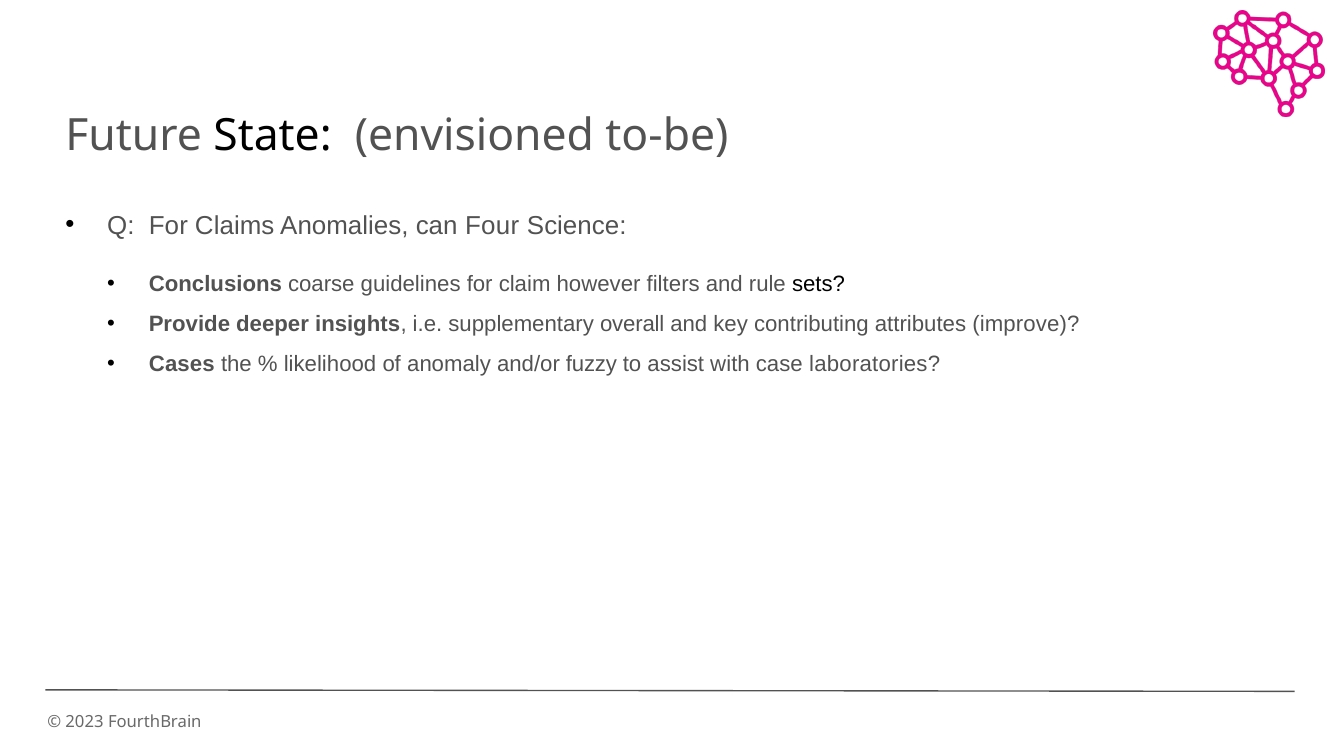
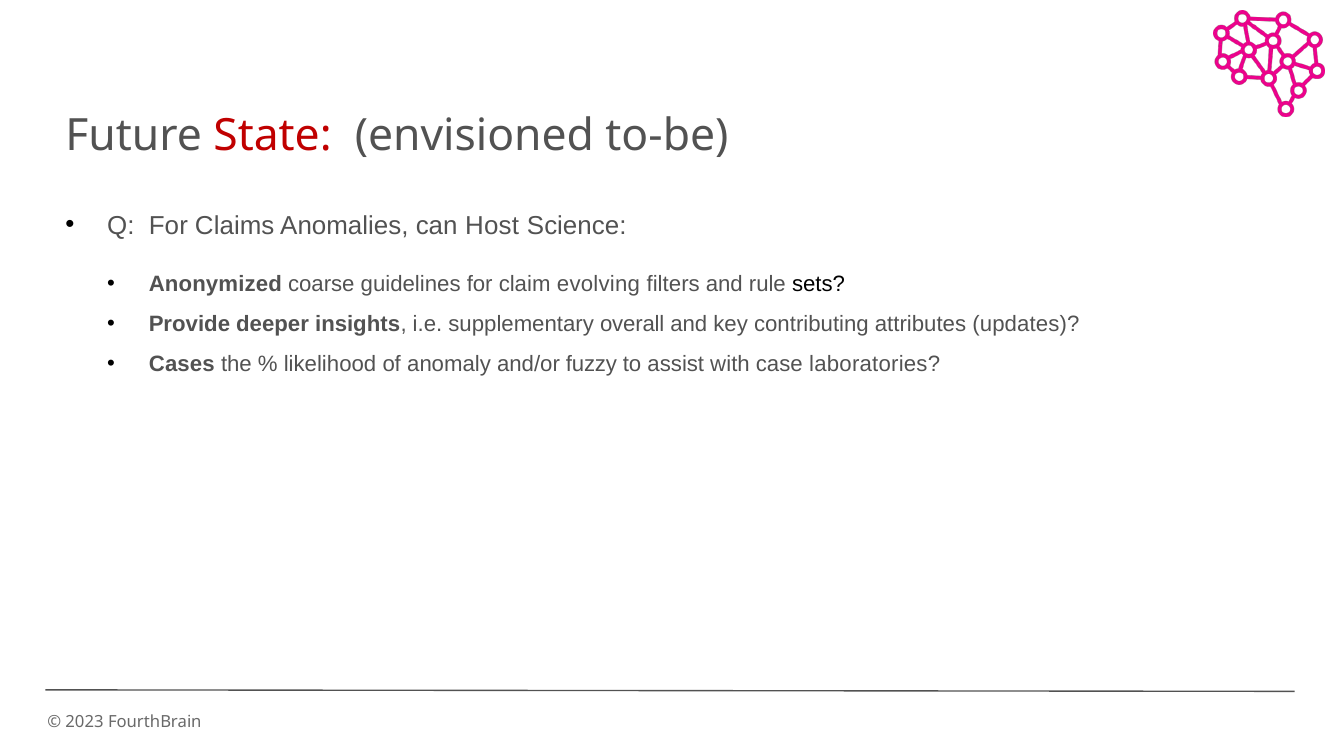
State colour: black -> red (273, 136)
Four: Four -> Host (492, 226)
Conclusions: Conclusions -> Anonymized (215, 284)
however: however -> evolving (598, 284)
improve: improve -> updates (1026, 324)
